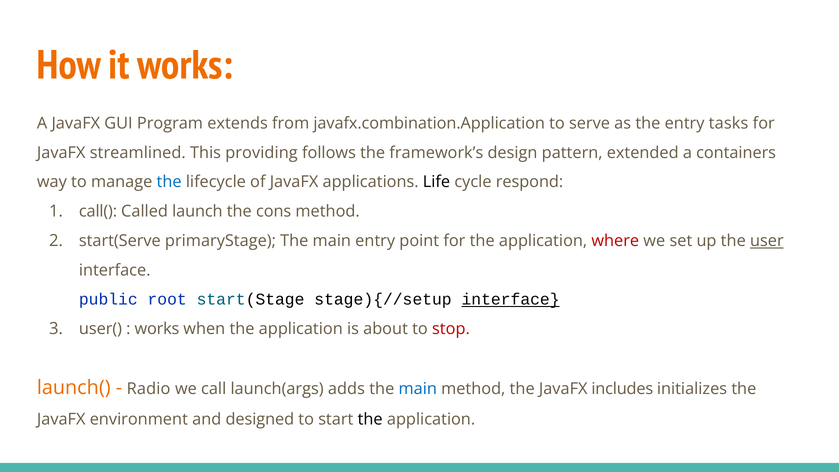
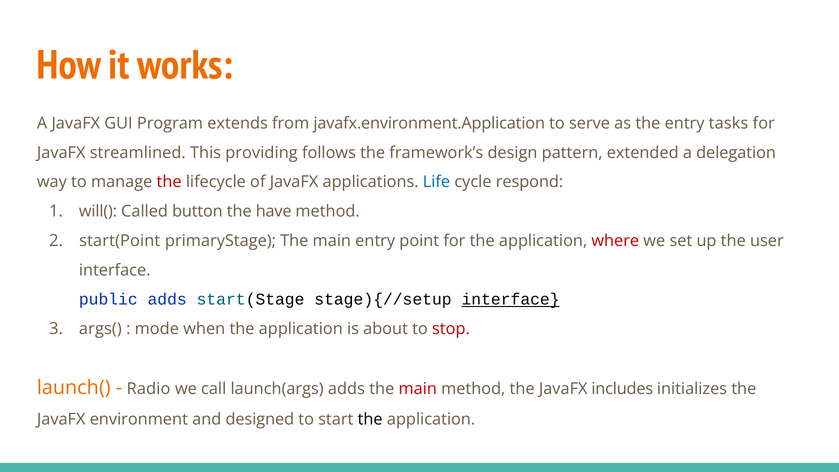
javafx.combination.Application: javafx.combination.Application -> javafx.environment.Application (429, 123)
containers: containers -> delegation (736, 153)
the colour: blue -> red (169, 182)
Life colour: black -> blue (436, 182)
call(: call( -> will( (98, 211)
launch: launch -> button (197, 211)
cons: cons -> have (274, 211)
start(Serve: start(Serve -> start(Point (120, 241)
user underline: present -> none (767, 241)
public root: root -> adds (167, 300)
user(: user( -> args( (100, 329)
works: works -> mode (157, 329)
main colour: blue -> red (418, 389)
